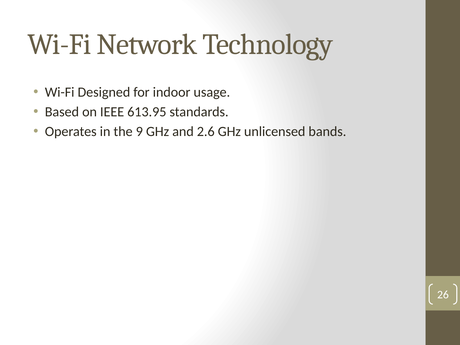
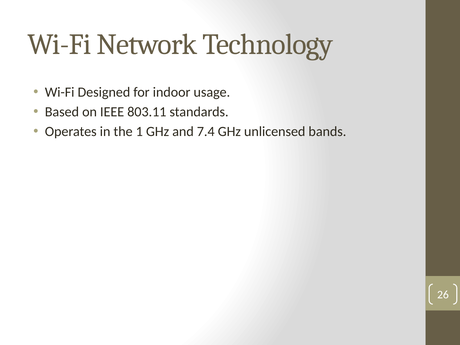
613.95: 613.95 -> 803.11 (147, 112)
9: 9 -> 1 (139, 131)
2.6: 2.6 -> 7.4 (206, 131)
